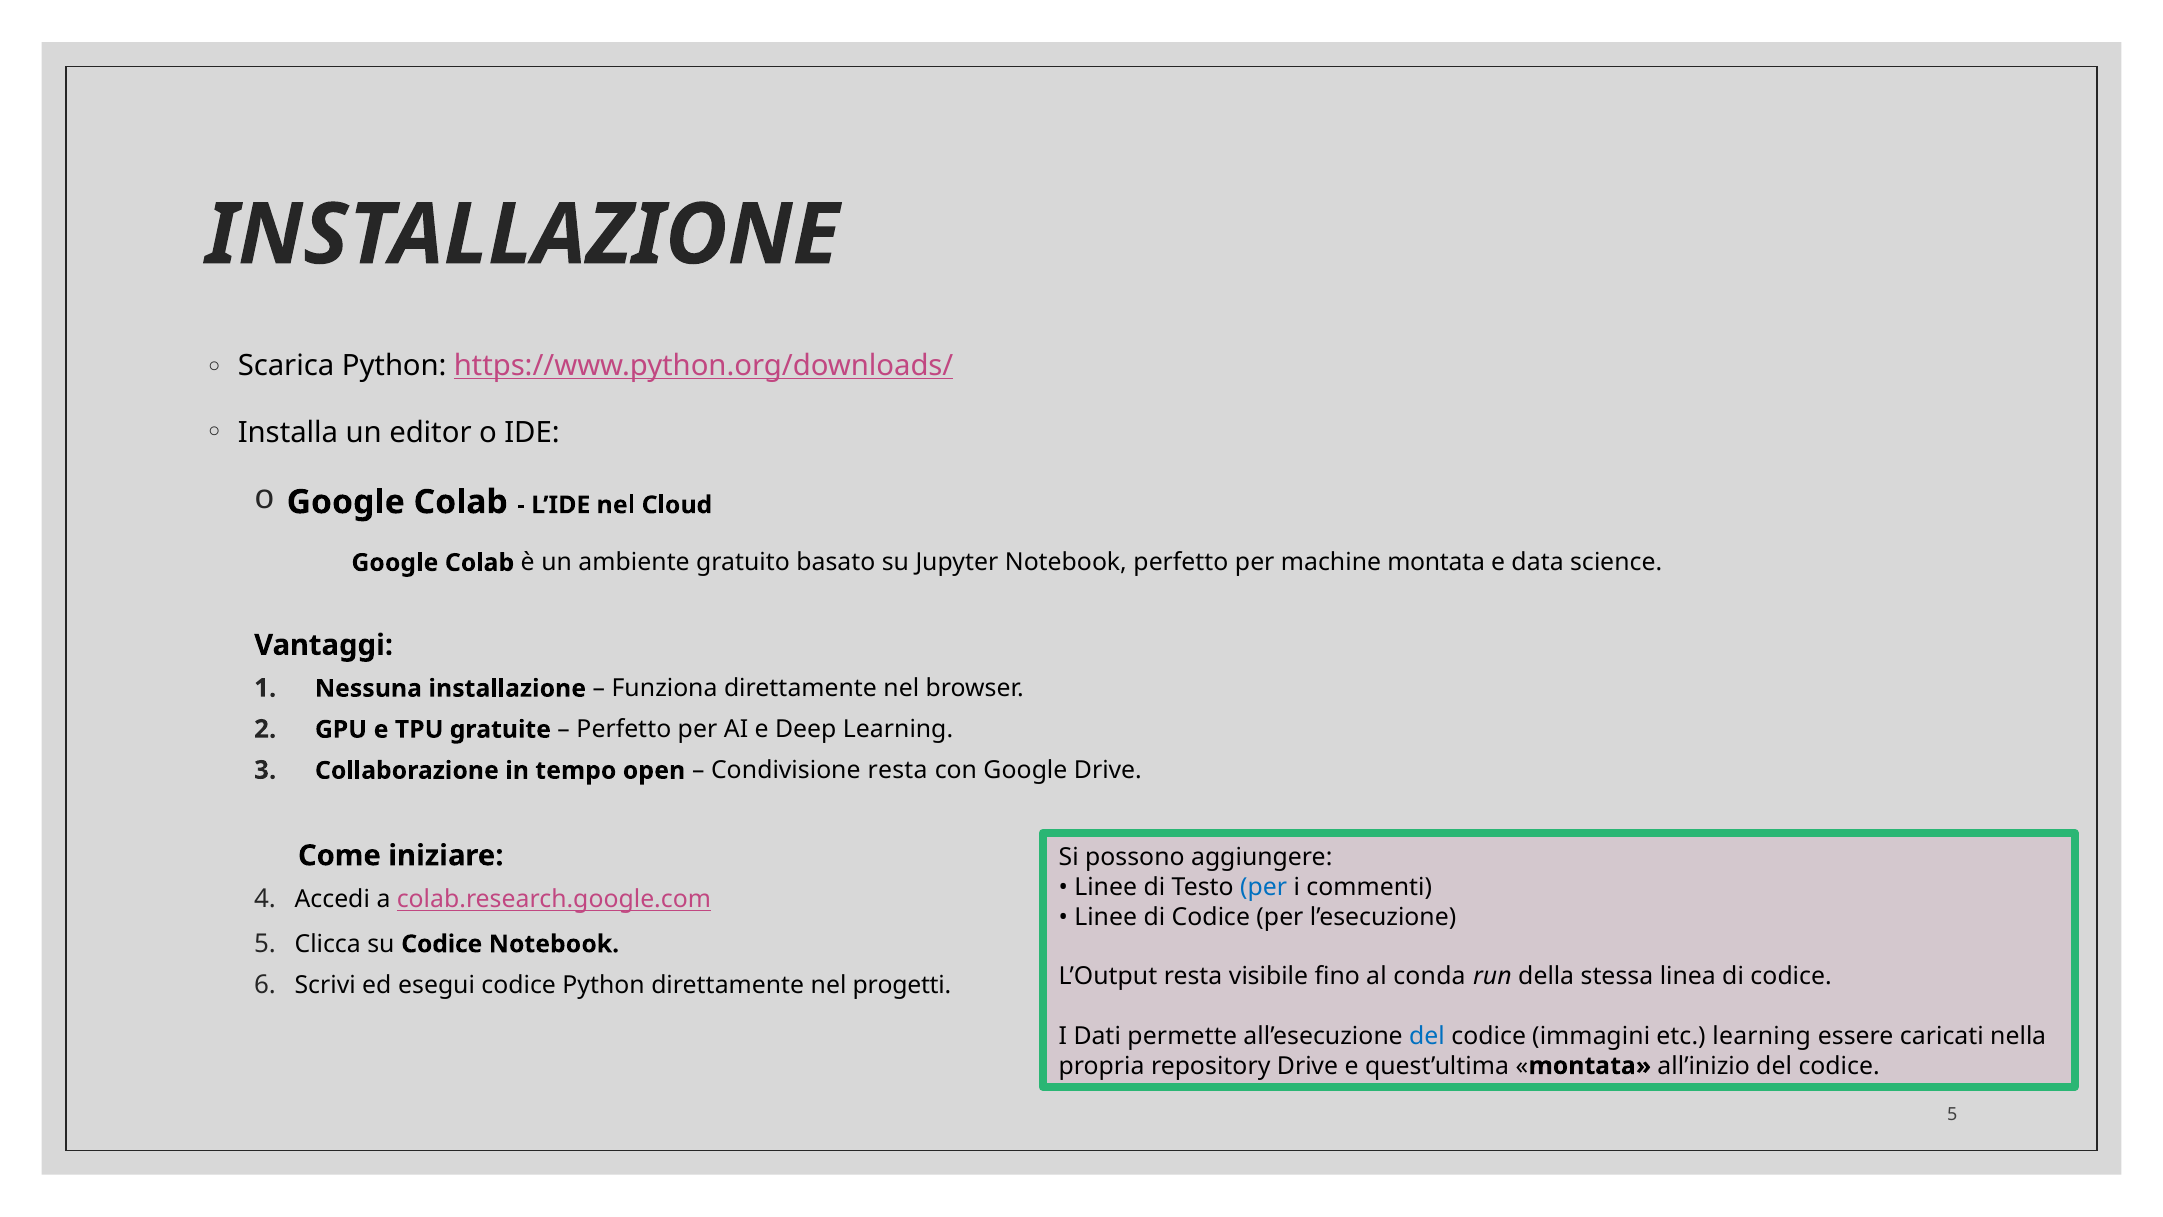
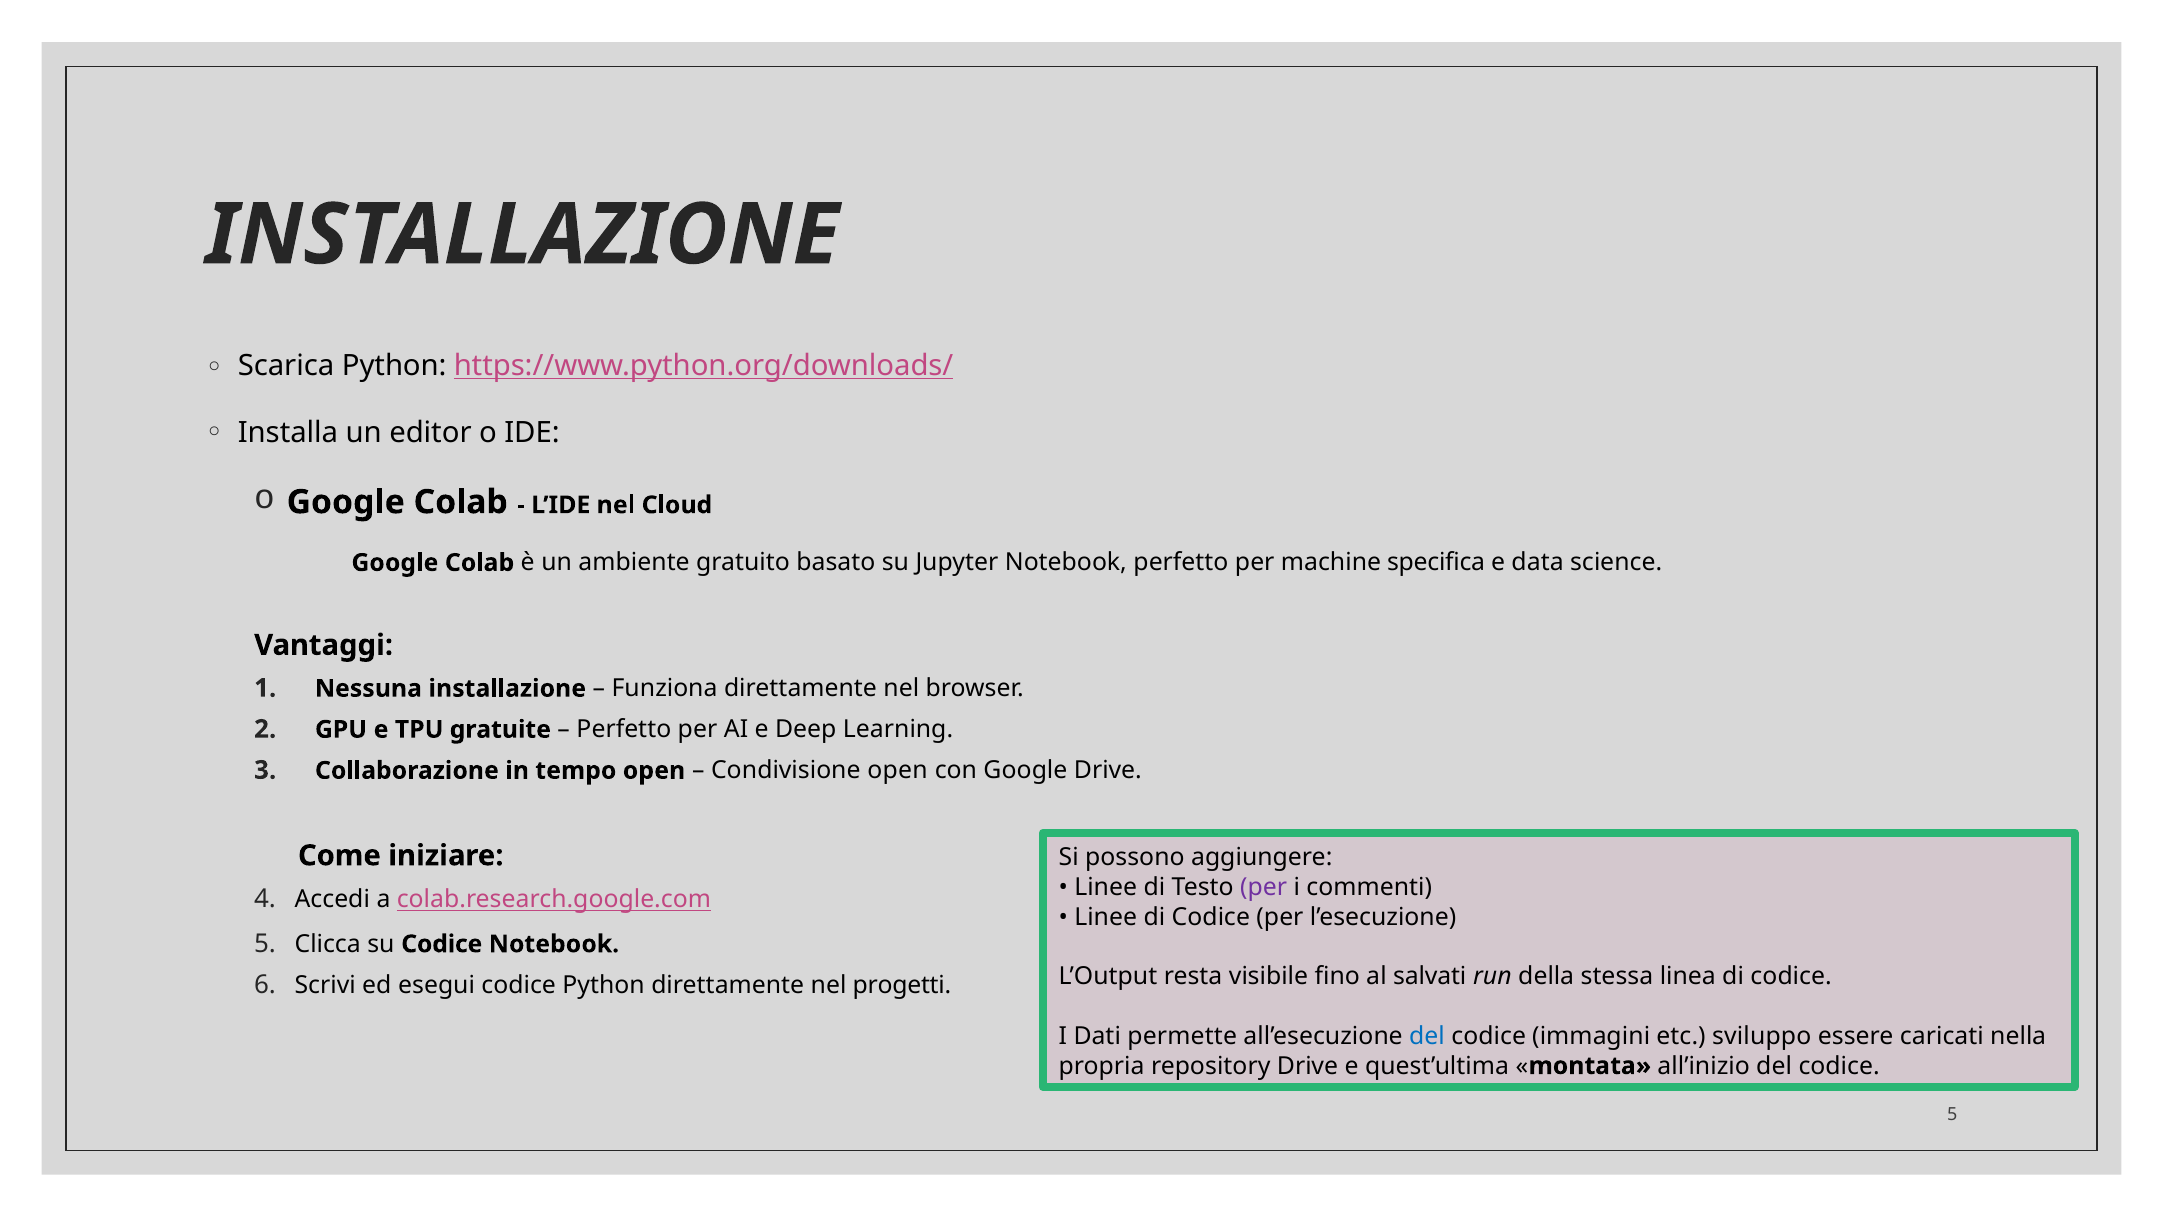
machine montata: montata -> specifica (1436, 563)
Condivisione resta: resta -> open (898, 770)
per colour: blue -> purple (1264, 887)
conda: conda -> salvati (1430, 976)
etc learning: learning -> sviluppo (1762, 1036)
